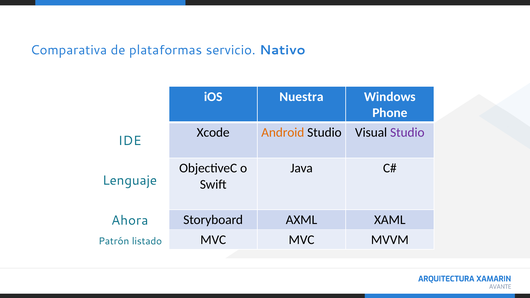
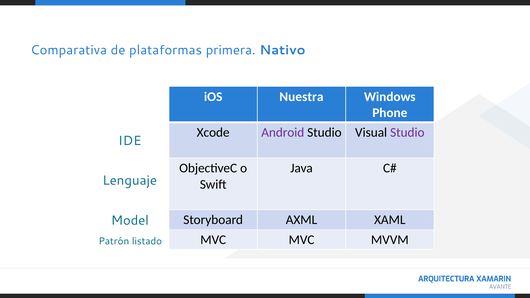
servicio: servicio -> primera (231, 50)
Android colour: orange -> purple (283, 132)
Ahora: Ahora -> Model (130, 220)
